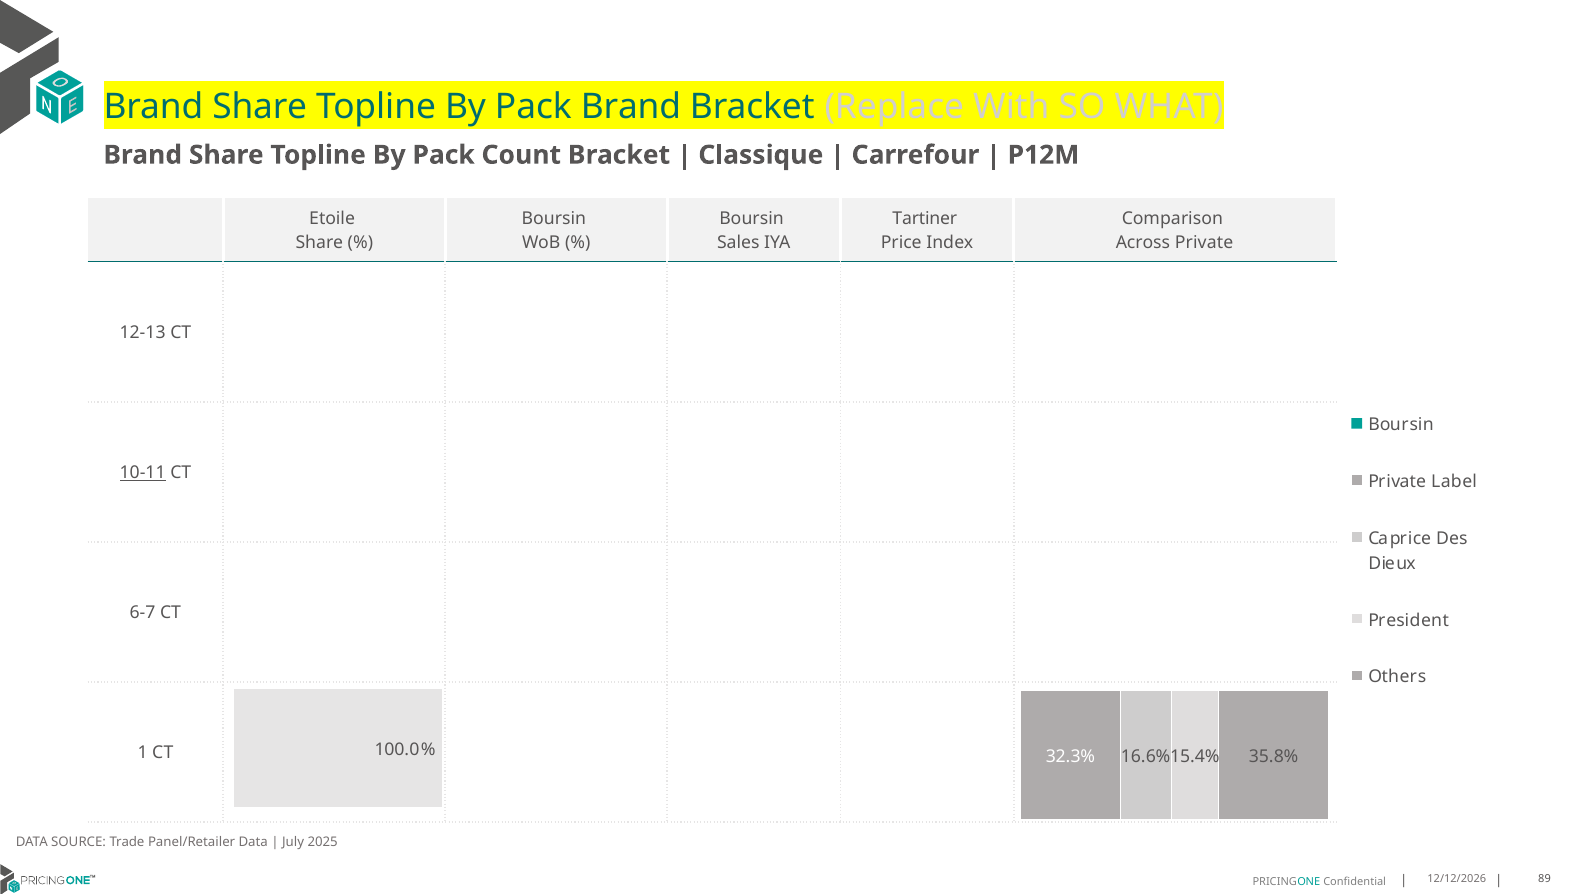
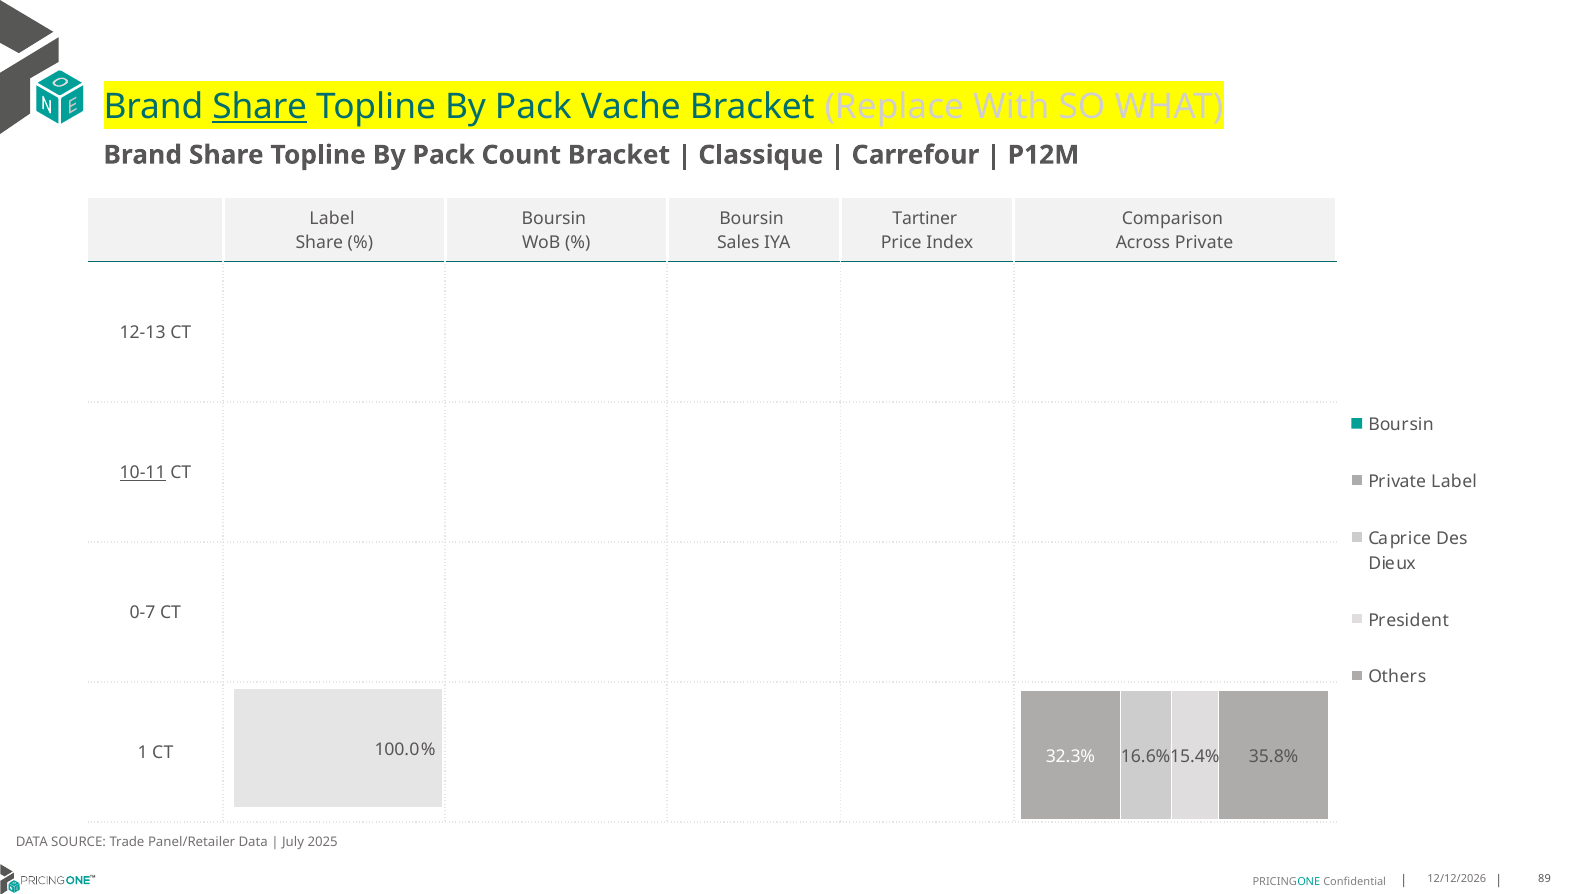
Share underline: none -> present (260, 107)
Pack Brand: Brand -> Vache (631, 107)
Etoile: Etoile -> Label (332, 218)
6-7: 6-7 -> 0-7 (143, 613)
